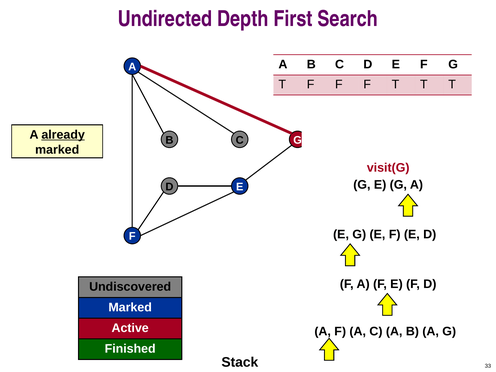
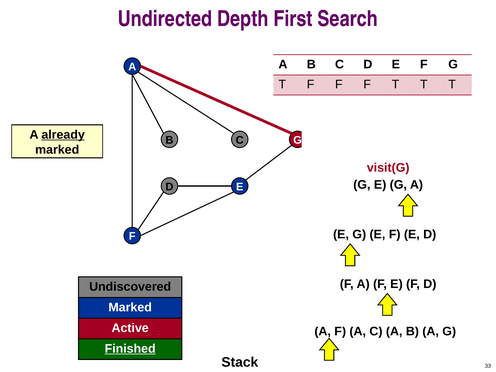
Finished underline: none -> present (130, 349)
